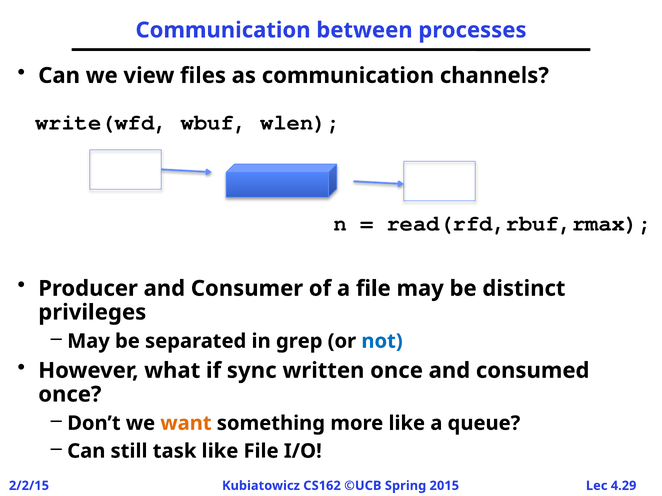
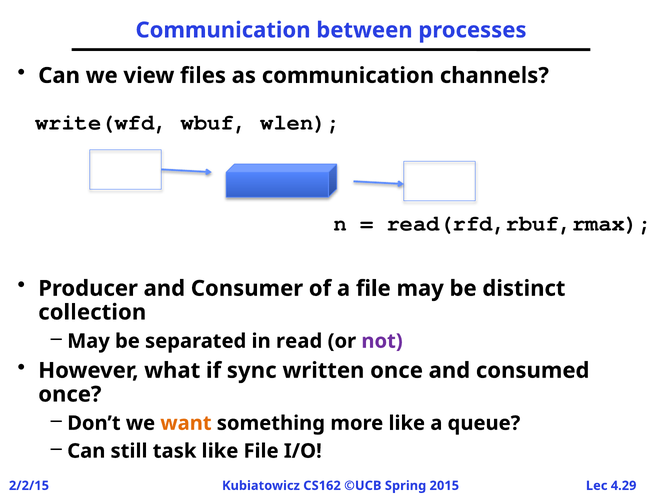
privileges: privileges -> collection (92, 313)
grep: grep -> read (299, 341)
not colour: blue -> purple (382, 341)
